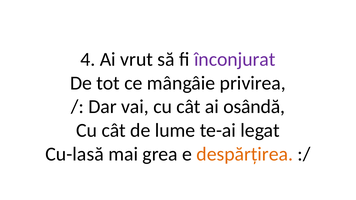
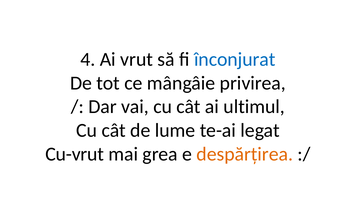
înconjurat colour: purple -> blue (235, 59)
osândă: osândă -> ultimul (254, 107)
Cu-lasă: Cu-lasă -> Cu-vrut (75, 154)
